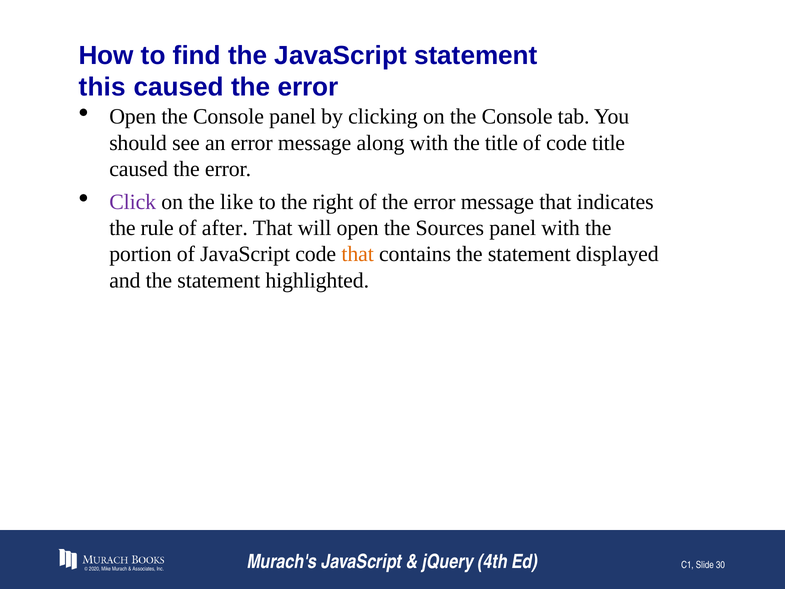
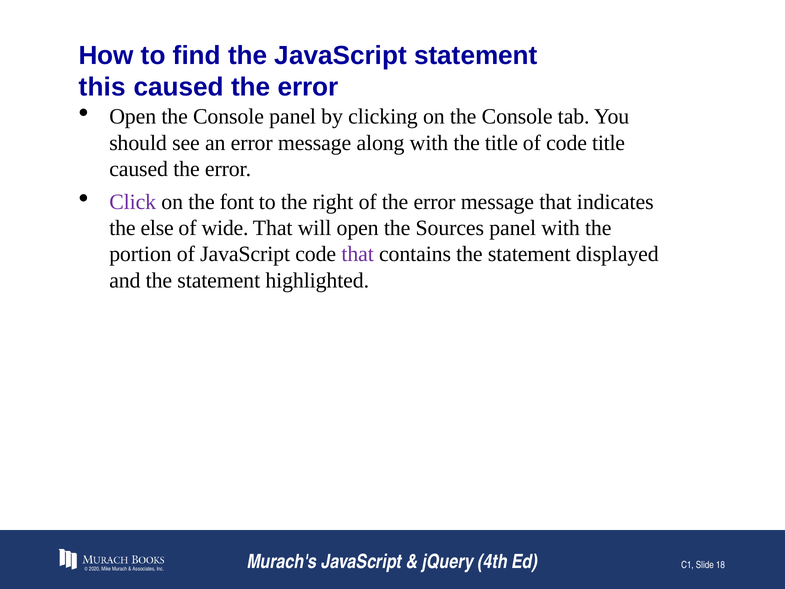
like: like -> font (237, 202)
rule: rule -> else (157, 228)
after: after -> wide (225, 228)
that colour: orange -> purple (358, 254)
30: 30 -> 18 (720, 565)
